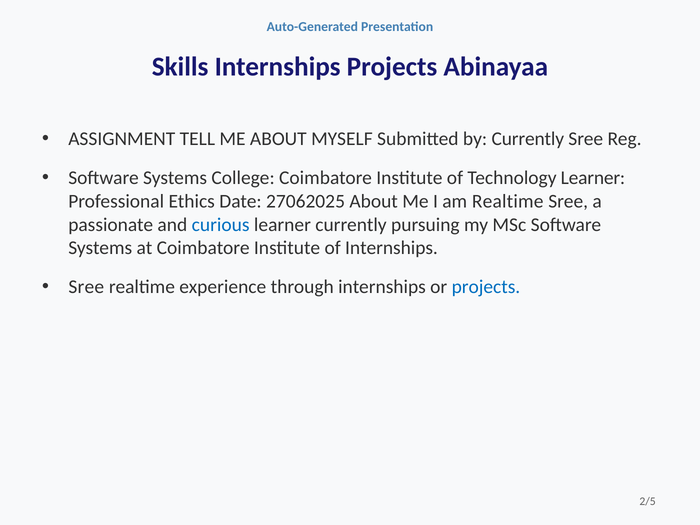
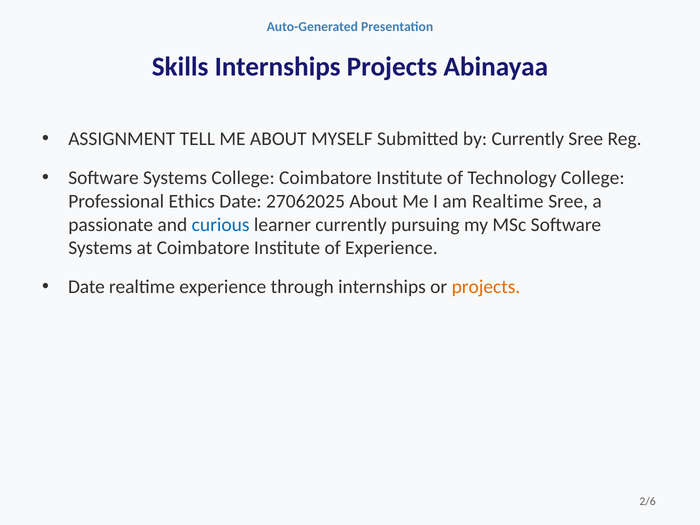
Technology Learner: Learner -> College (593, 178)
of Internships: Internships -> Experience (391, 248)
Sree: Sree -> Date (86, 287)
projects colour: blue -> orange (486, 287)
2/5: 2/5 -> 2/6 (648, 501)
